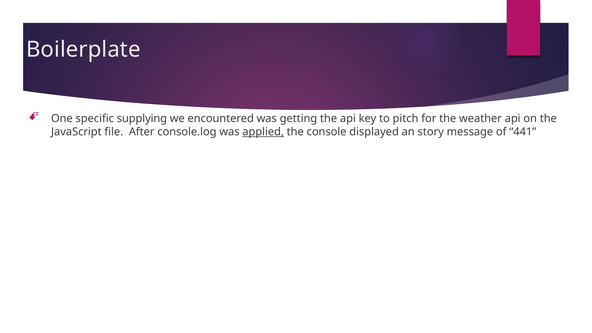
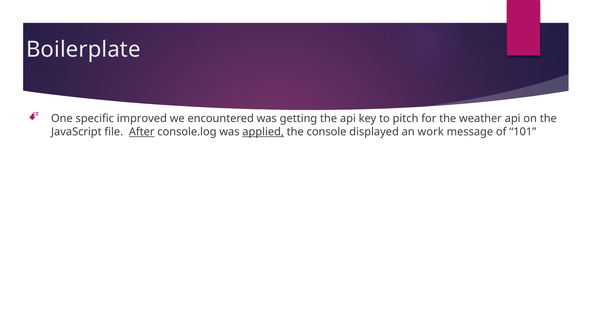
supplying: supplying -> improved (142, 118)
After underline: none -> present (142, 132)
story: story -> work (431, 132)
441: 441 -> 101 (523, 132)
